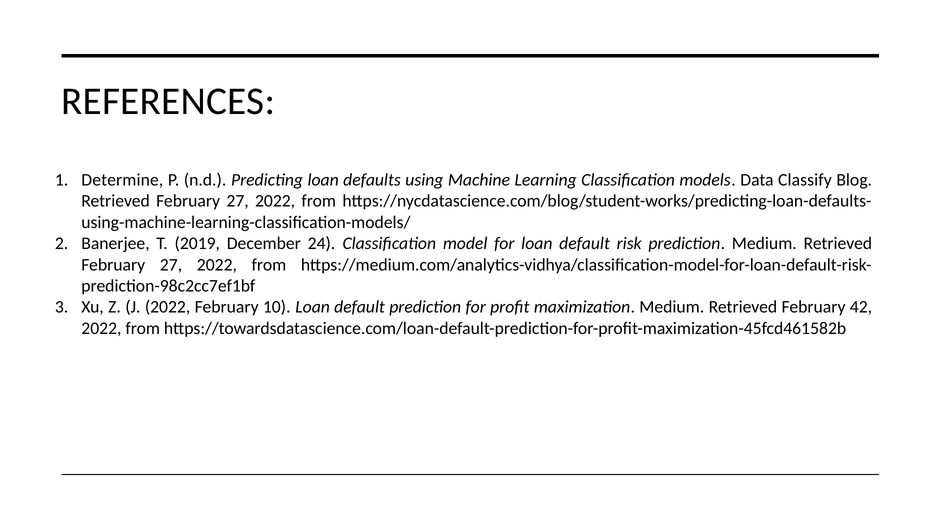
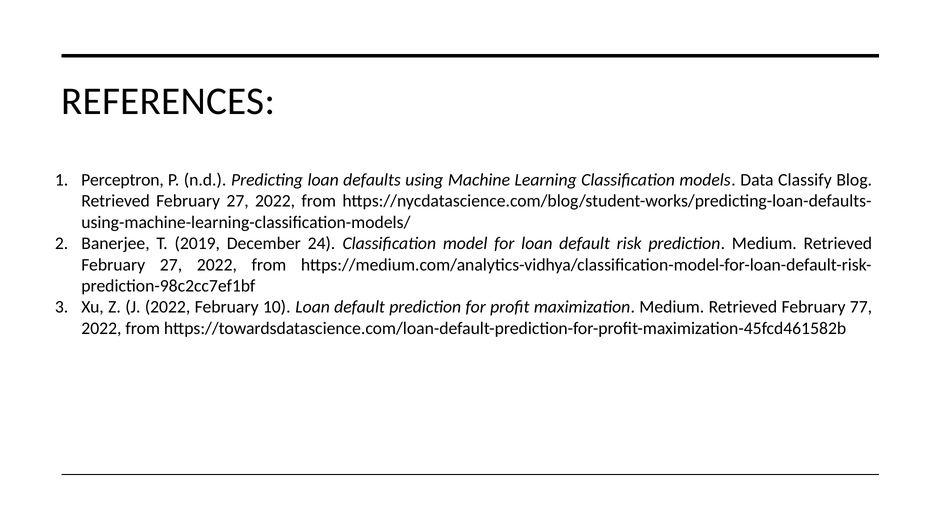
Determine: Determine -> Perceptron (122, 180)
42: 42 -> 77 (861, 307)
